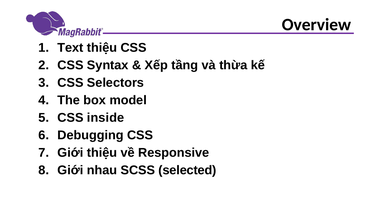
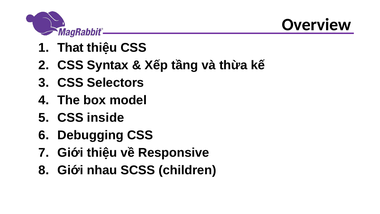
Text: Text -> That (70, 48)
selected: selected -> children (187, 170)
